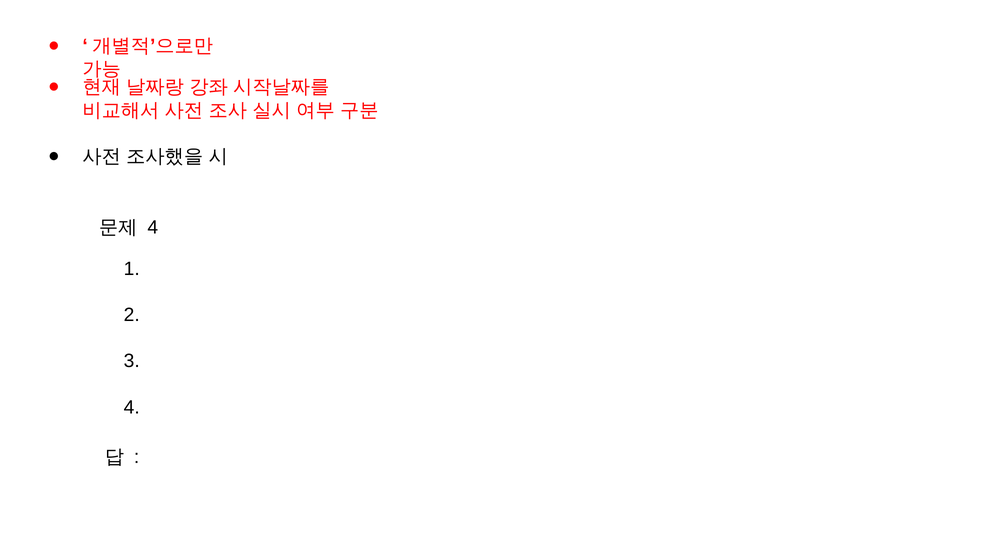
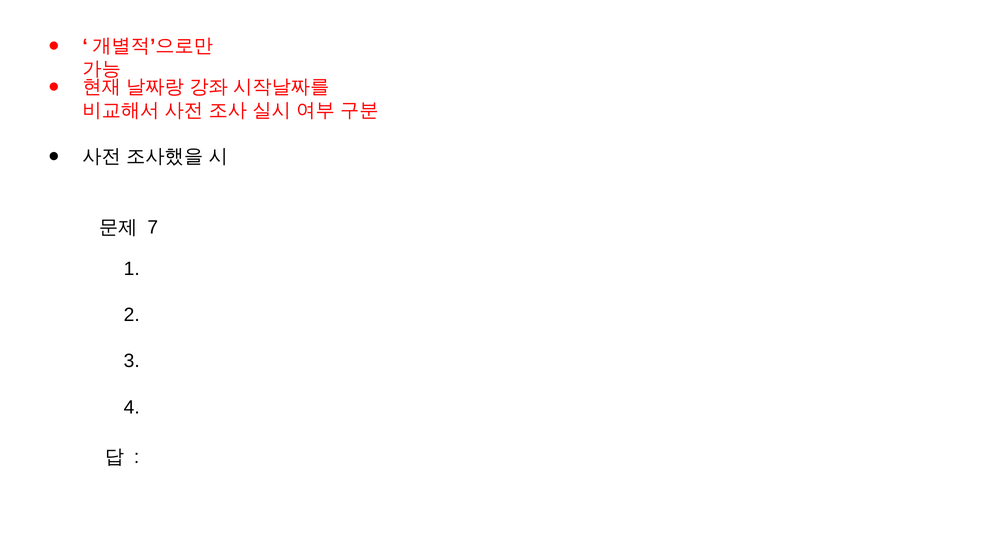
4: 4 -> 7 (153, 228)
